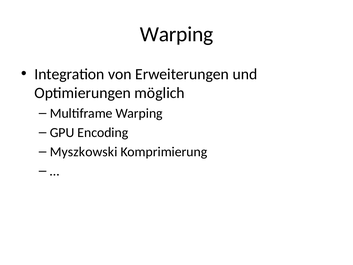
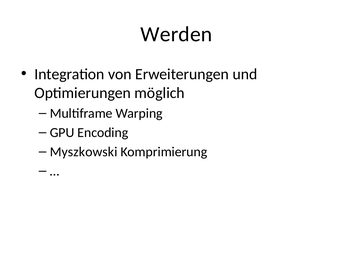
Warping: Warping -> Werden (176, 34)
